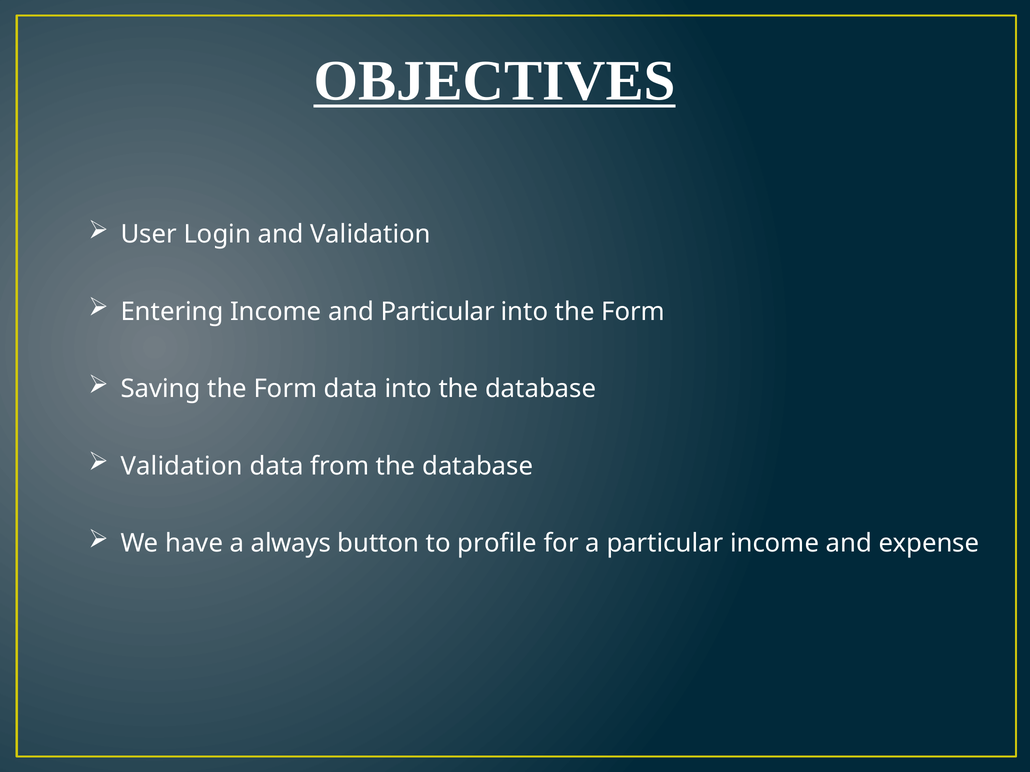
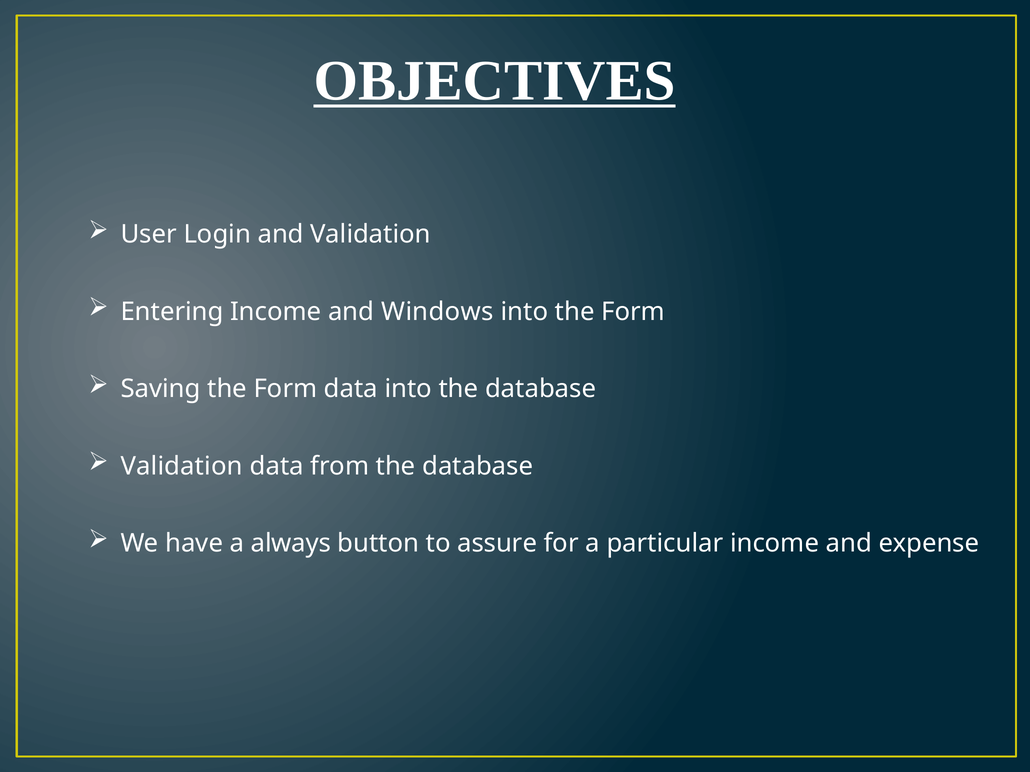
and Particular: Particular -> Windows (437, 312)
profile: profile -> assure (497, 544)
